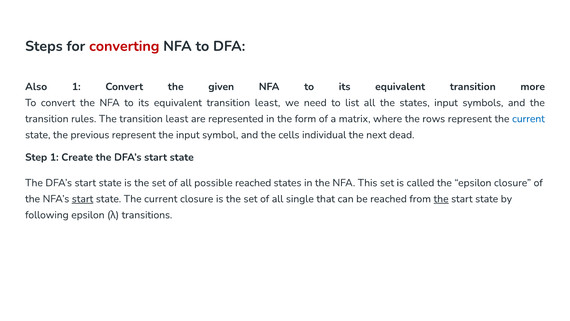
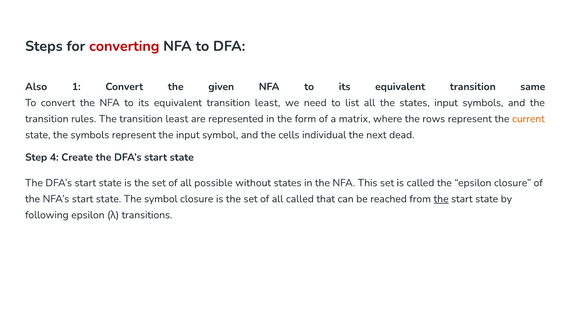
more: more -> same (533, 87)
current colour: blue -> orange (528, 119)
the previous: previous -> symbols (90, 135)
Step 1: 1 -> 4 (54, 157)
possible reached: reached -> without (253, 183)
start underline: present -> none (83, 199)
state The current: current -> symbol (161, 199)
all single: single -> called (300, 199)
